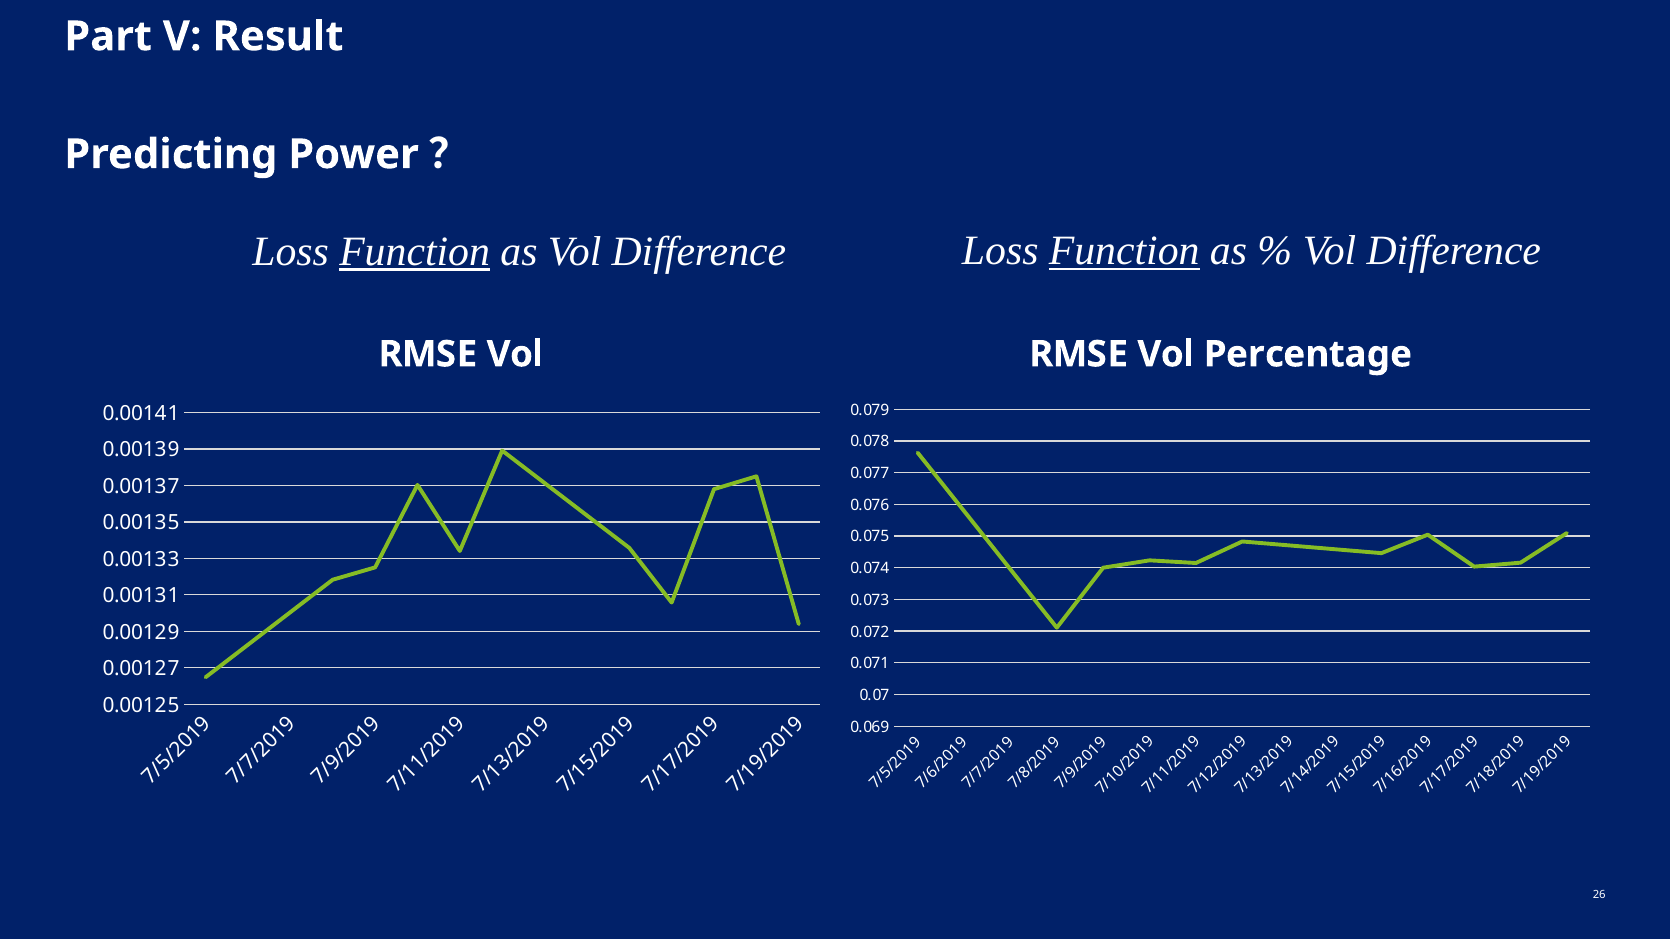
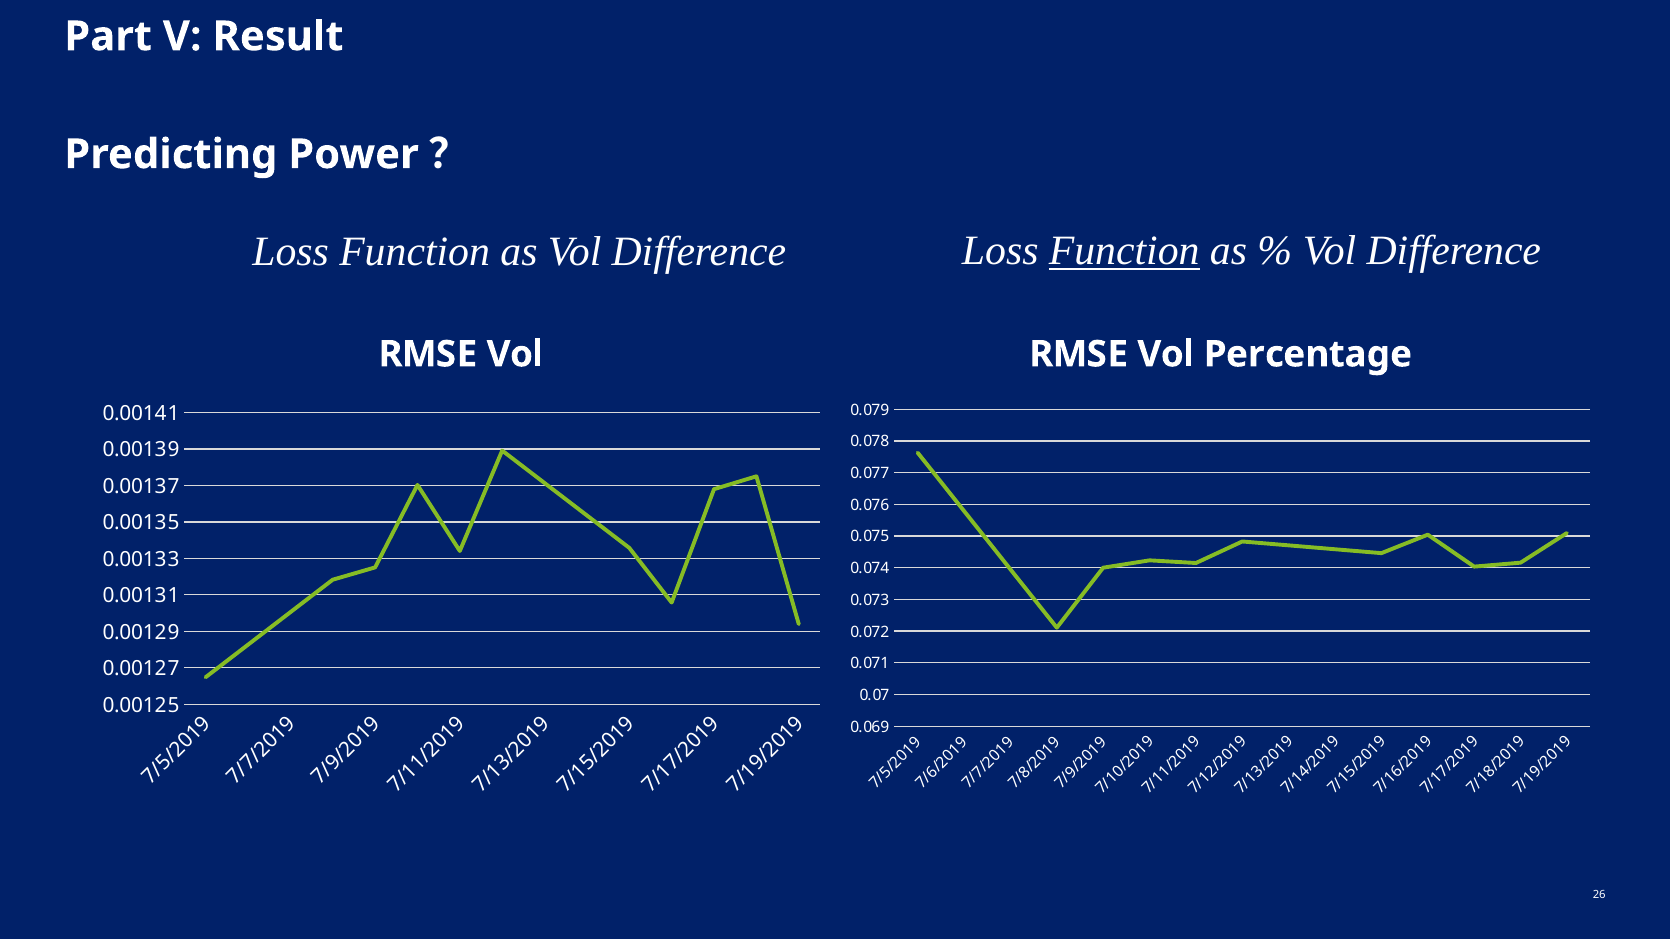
Function underline: present -> none (415, 252)
